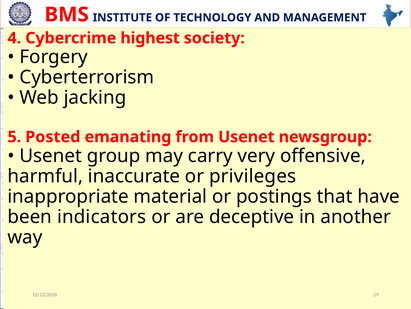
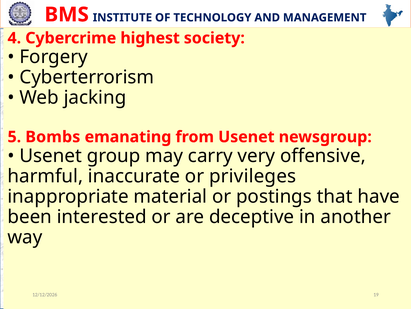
Posted: Posted -> Bombs (53, 137)
indicators: indicators -> interested (102, 216)
